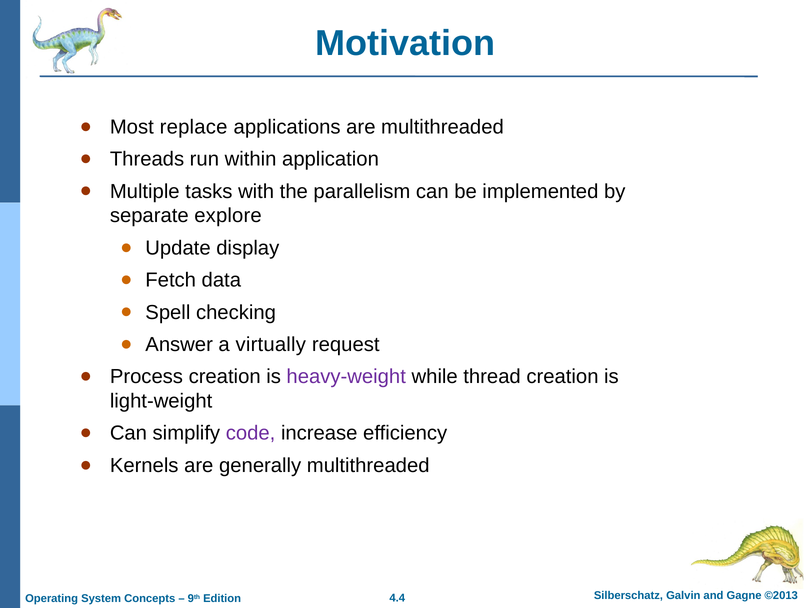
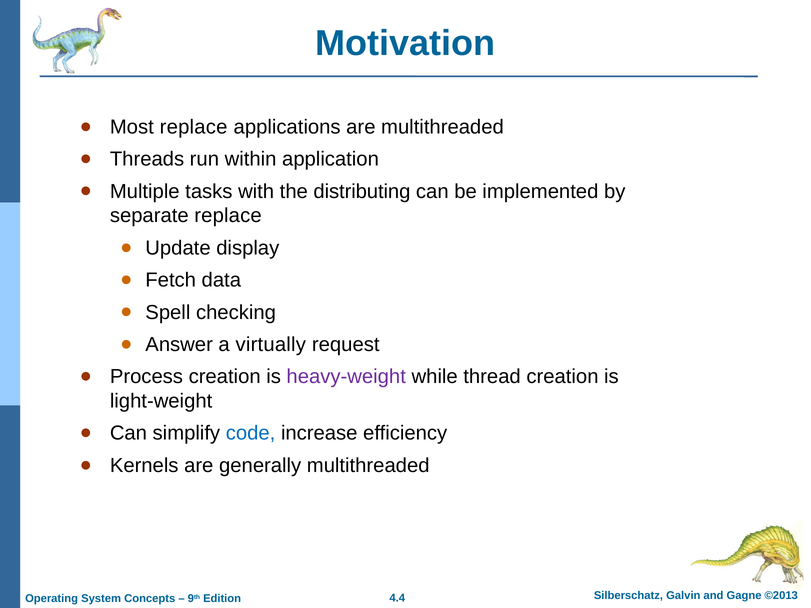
parallelism: parallelism -> distributing (362, 191)
separate explore: explore -> replace (228, 216)
code colour: purple -> blue (251, 433)
